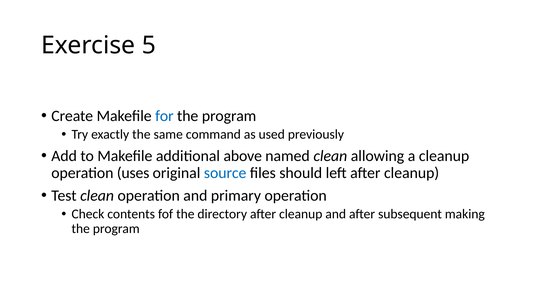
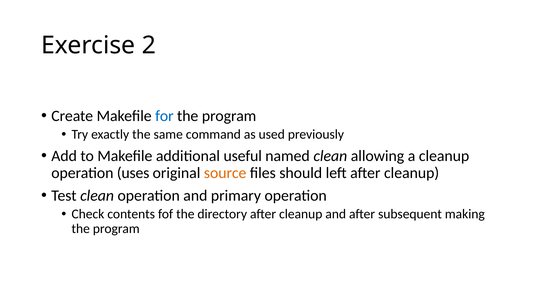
5: 5 -> 2 (149, 45)
above: above -> useful (243, 156)
source colour: blue -> orange (225, 173)
